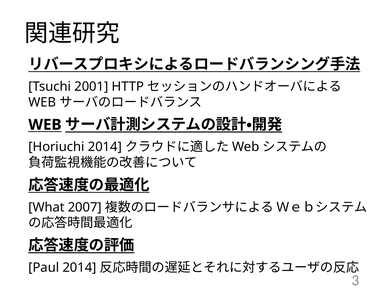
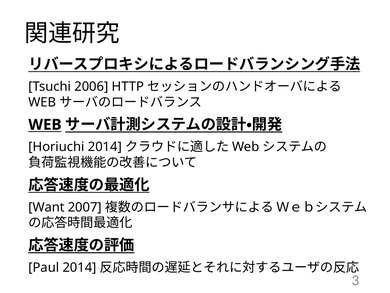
2001: 2001 -> 2006 (91, 86)
What: What -> Want (46, 207)
